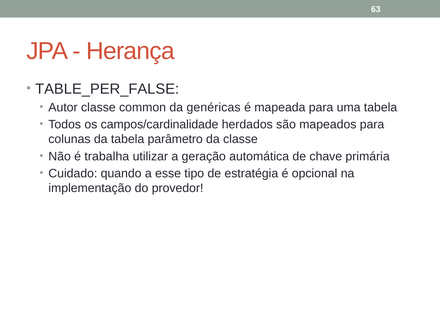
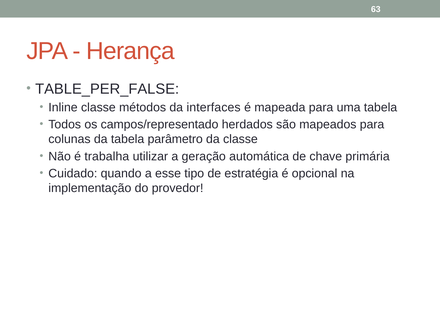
Autor: Autor -> Inline (63, 107)
common: common -> métodos (143, 107)
genéricas: genéricas -> interfaces (214, 107)
campos/cardinalidade: campos/cardinalidade -> campos/representado (160, 125)
